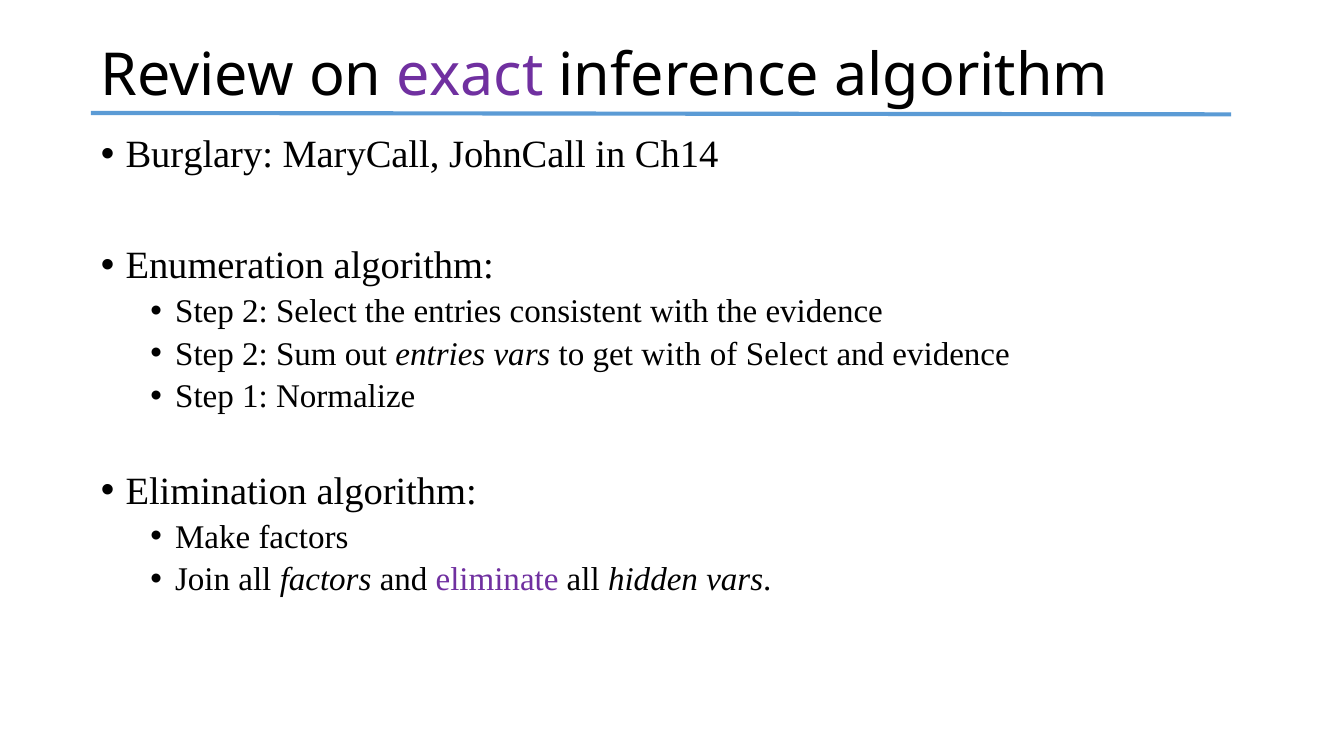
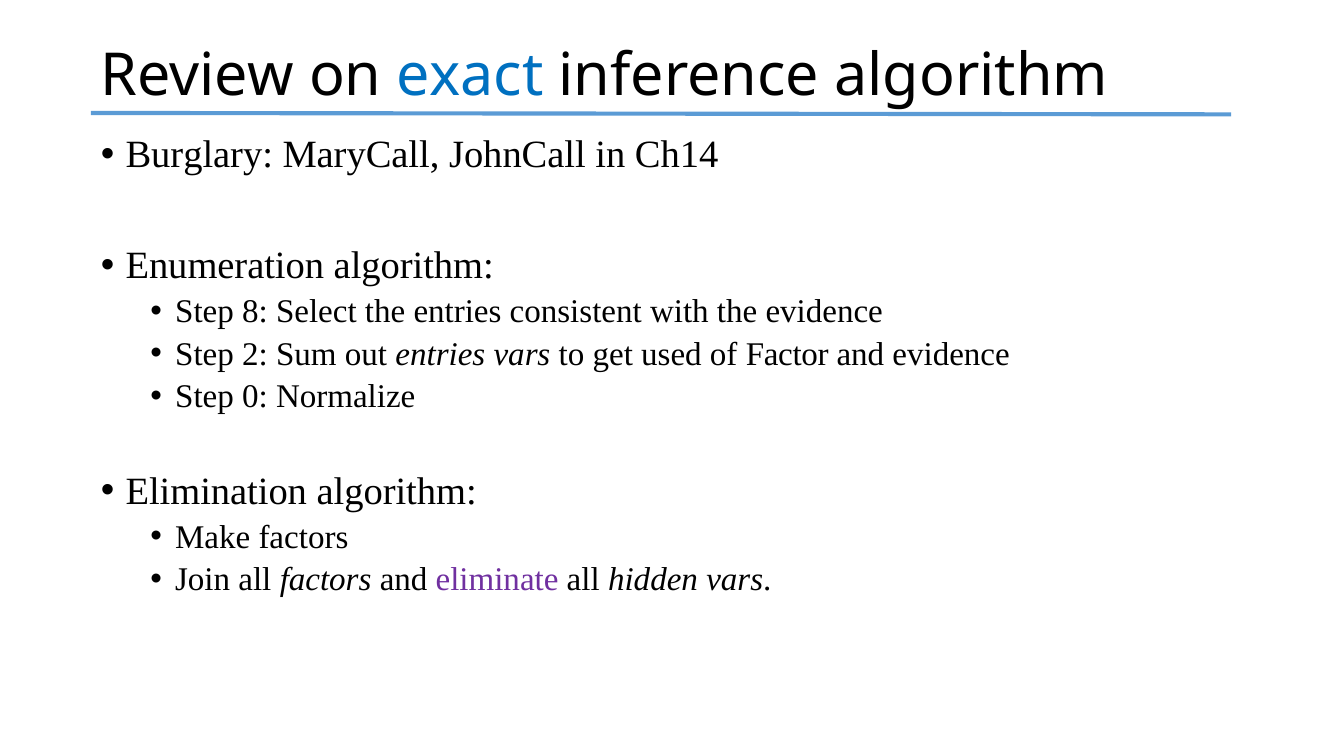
exact colour: purple -> blue (470, 76)
2: 2 -> 8 (255, 311)
get with: with -> used (671, 354)
of Select: Select -> Factor (787, 354)
1: 1 -> 0 (255, 397)
